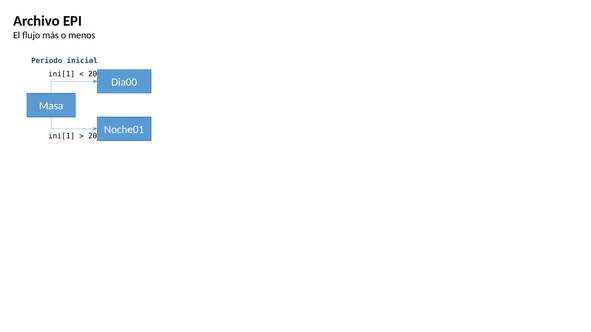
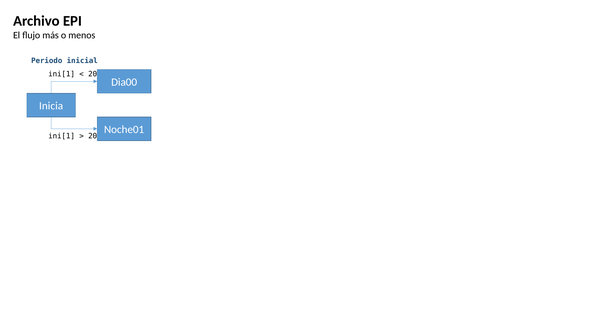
Masa: Masa -> Inicia (51, 106)
